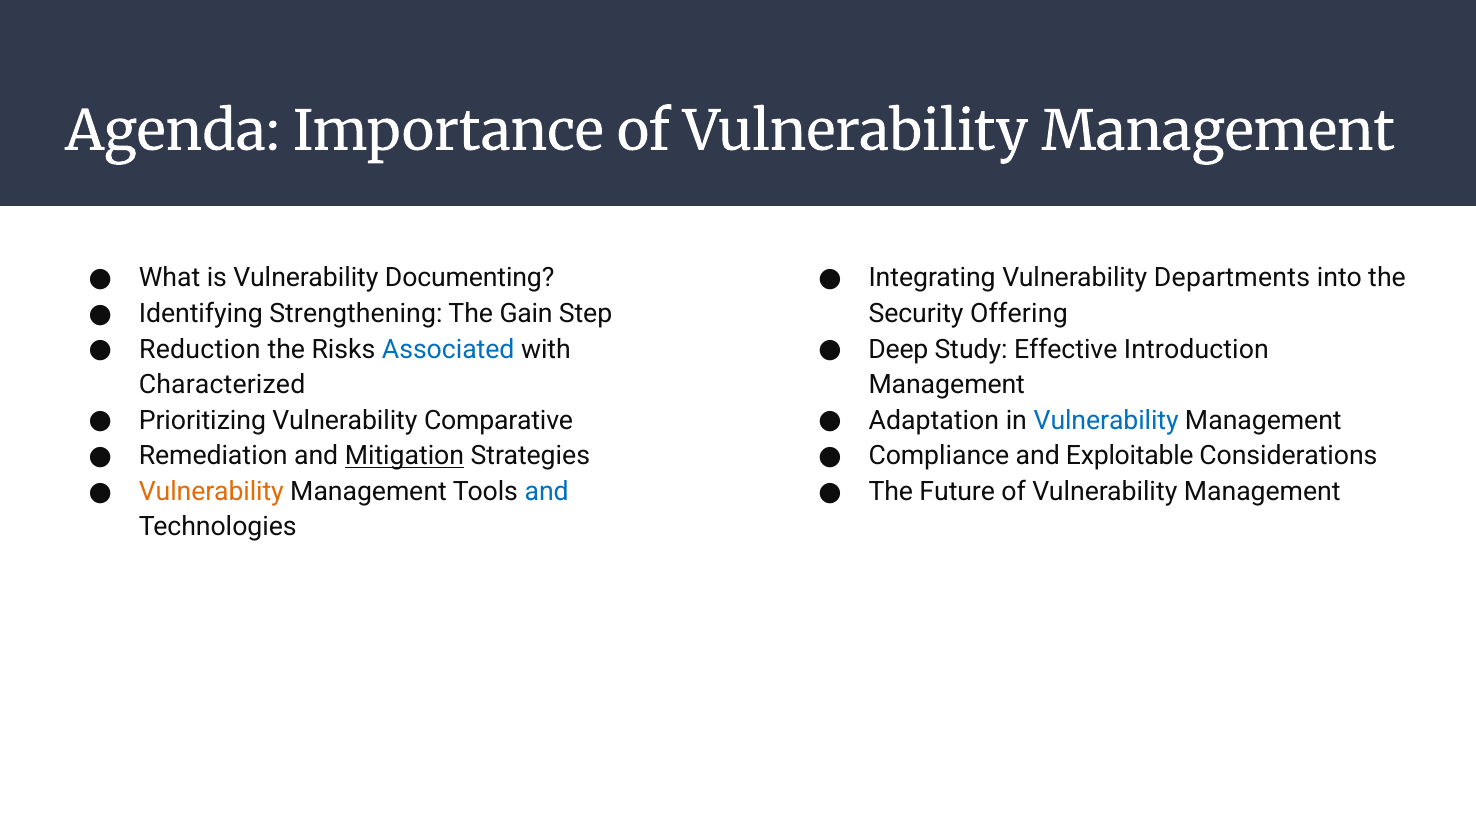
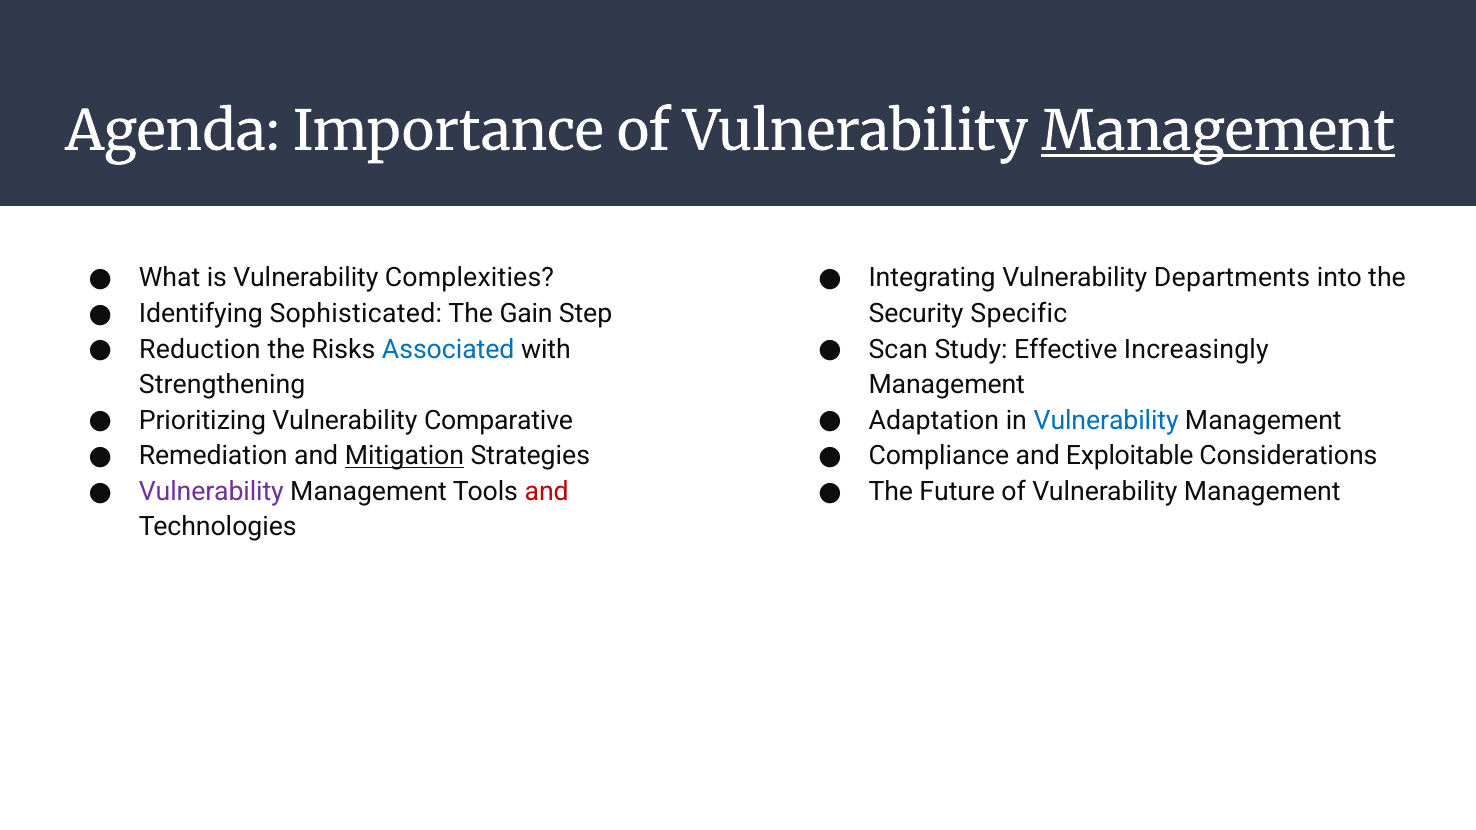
Management underline: none -> present (1218, 132)
Documenting: Documenting -> Complexities (470, 278)
Strengthening: Strengthening -> Sophisticated (356, 314)
Offering: Offering -> Specific (1019, 314)
Deep: Deep -> Scan (898, 349)
Introduction: Introduction -> Increasingly (1196, 349)
Characterized: Characterized -> Strengthening (222, 385)
Vulnerability colour: orange -> purple (211, 492)
and colour: blue -> red (547, 492)
